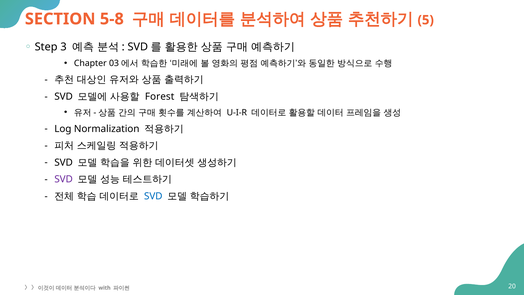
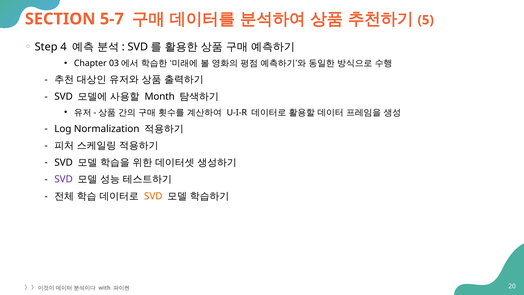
5-8: 5-8 -> 5-7 (112, 19)
3: 3 -> 4 (63, 47)
Forest: Forest -> Month (160, 97)
SVD colour: blue -> orange (153, 196)
